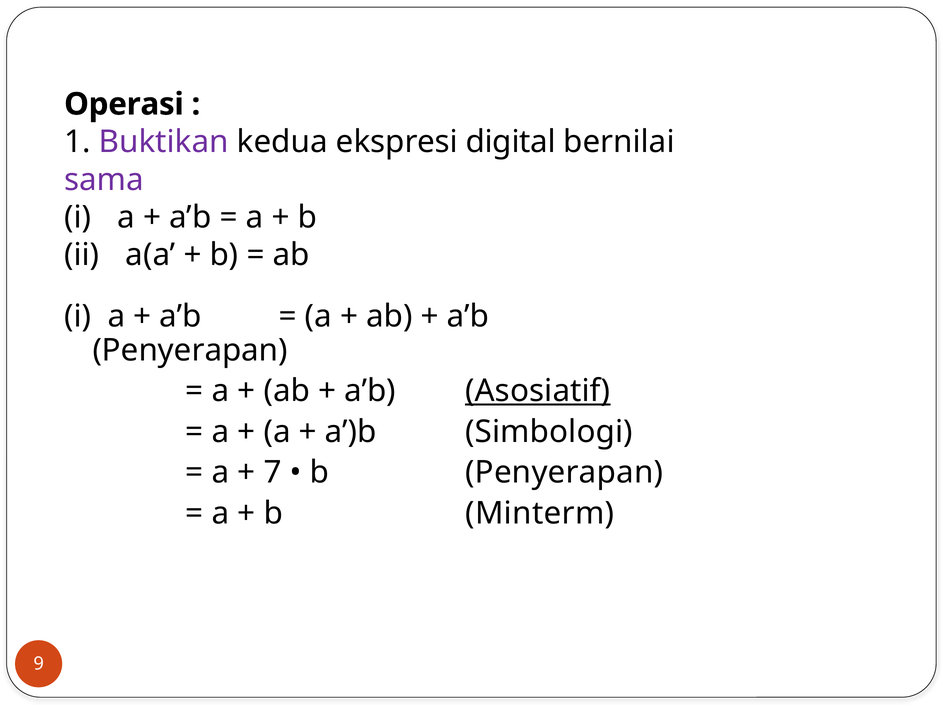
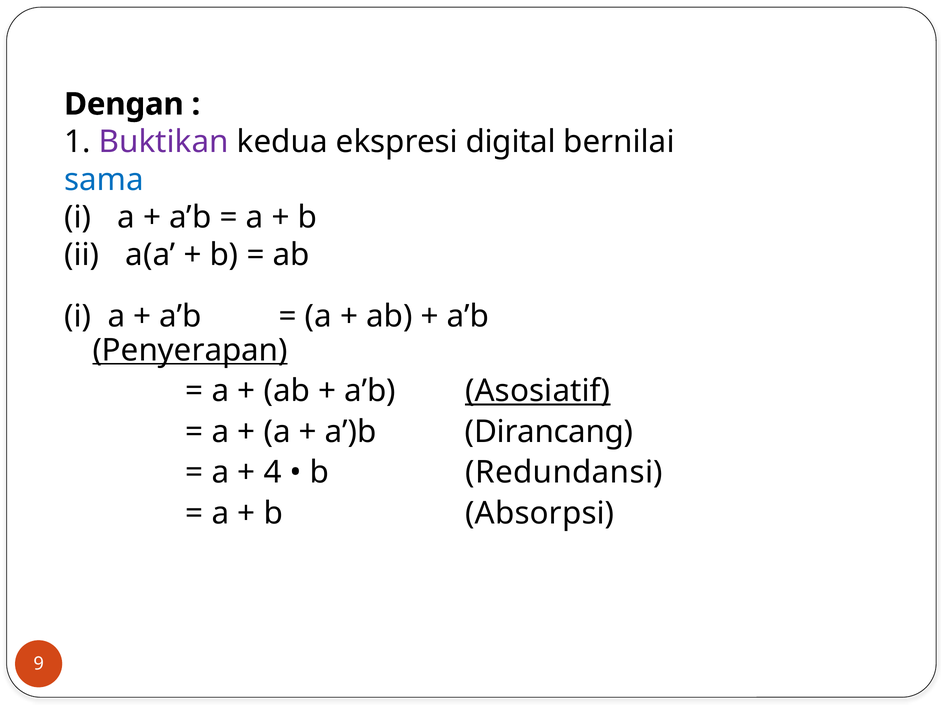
Operasi: Operasi -> Dengan (124, 104)
sama colour: purple -> blue (104, 180)
Penyerapan underline: none -> present (190, 350)
Simbologi: Simbologi -> Dirancang (549, 432)
7: 7 -> 4 (273, 473)
b Penyerapan: Penyerapan -> Redundansi (564, 473)
Minterm: Minterm -> Absorpsi (540, 513)
